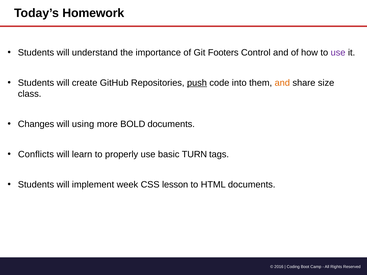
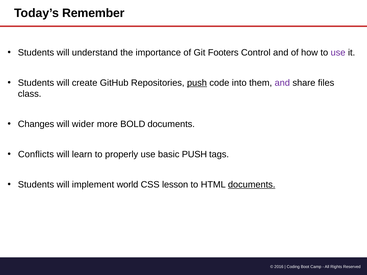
Homework: Homework -> Remember (93, 13)
and colour: orange -> purple (282, 83)
size: size -> files (326, 83)
using: using -> wider (83, 124)
basic TURN: TURN -> PUSH (194, 154)
week: week -> world (127, 185)
documents underline: none -> present (252, 185)
